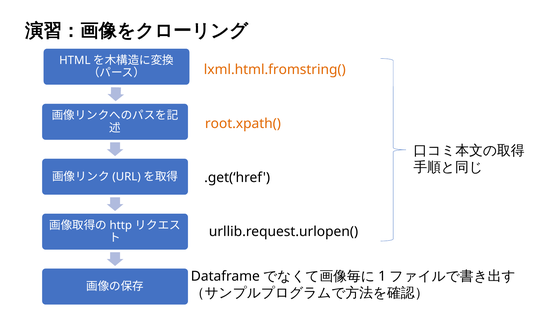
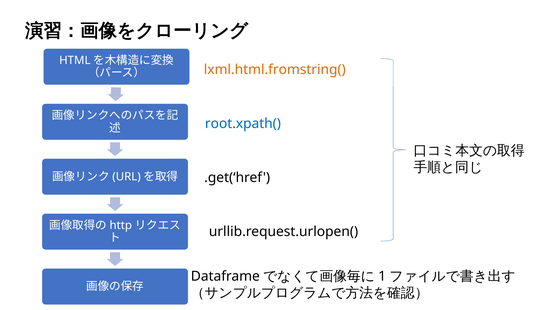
root.xpath( colour: orange -> blue (243, 124)
